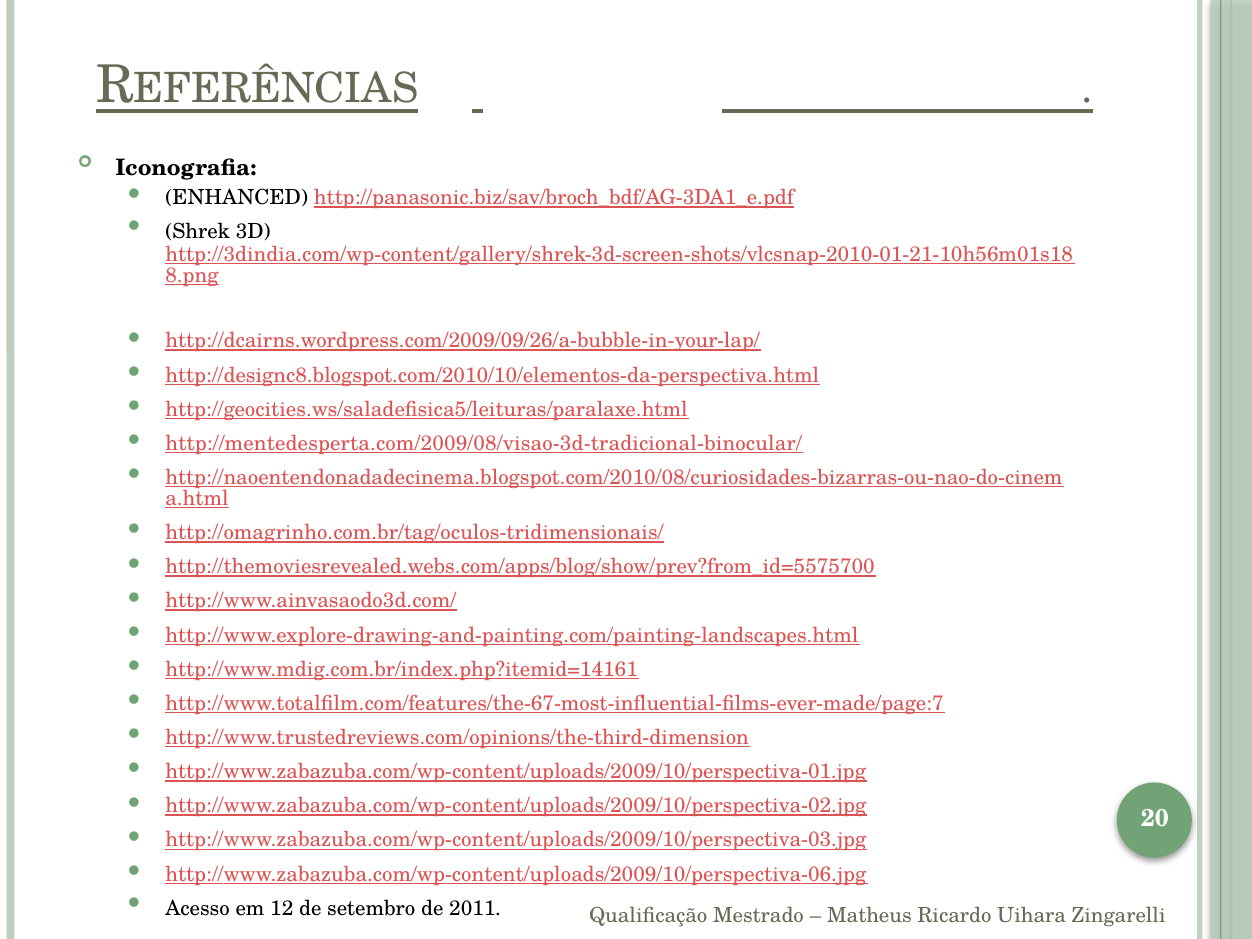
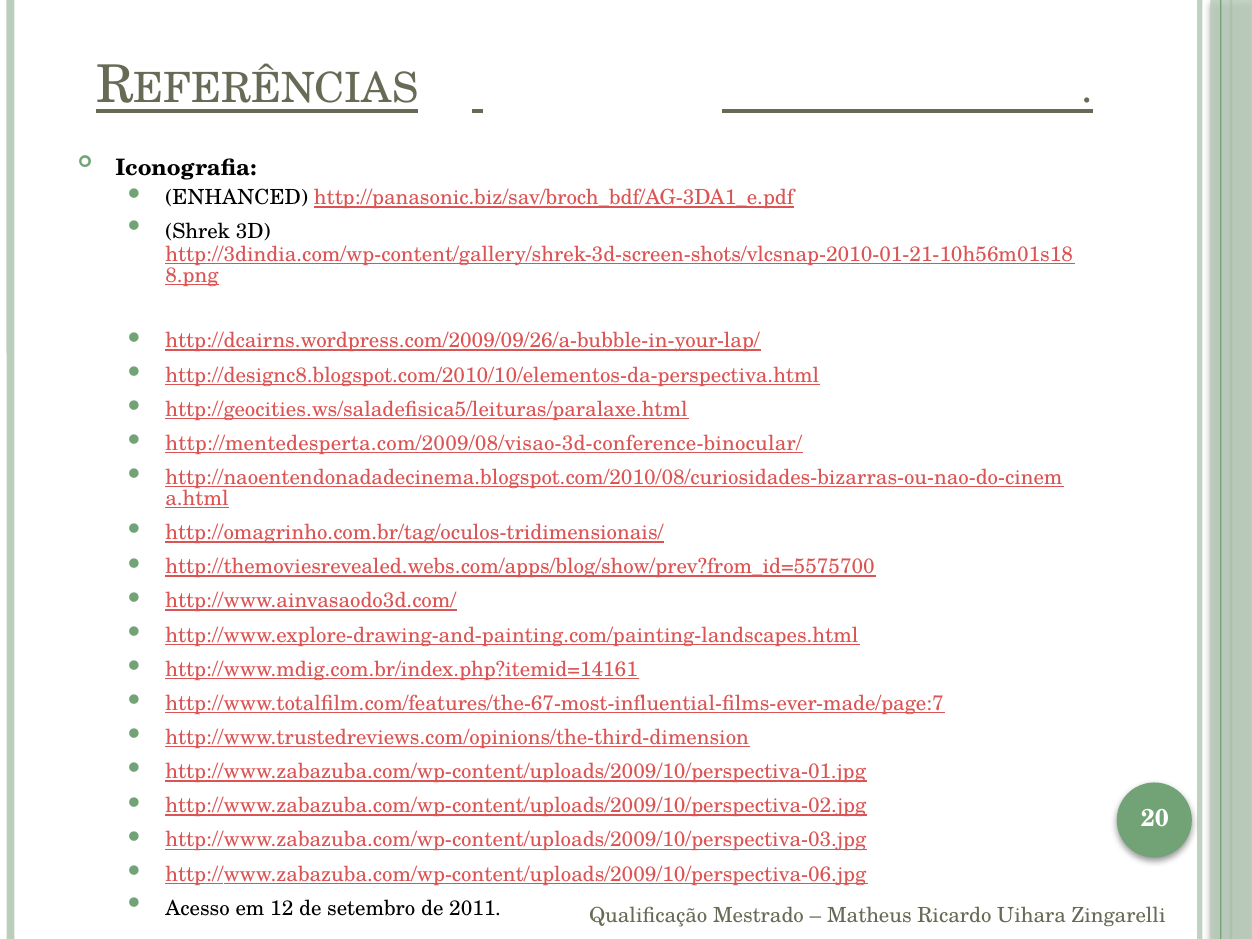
http://mentedesperta.com/2009/08/visao-3d-tradicional-binocular/: http://mentedesperta.com/2009/08/visao-3d-tradicional-binocular/ -> http://mentedesperta.com/2009/08/visao-3d-conference-binocular/ (484, 443)
